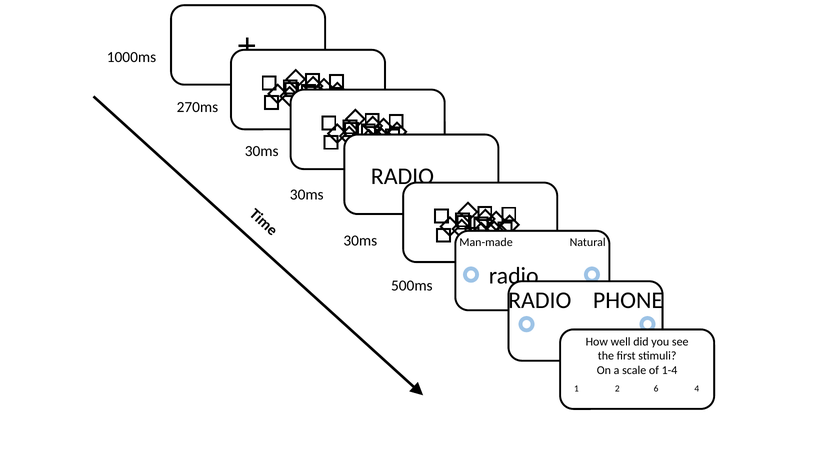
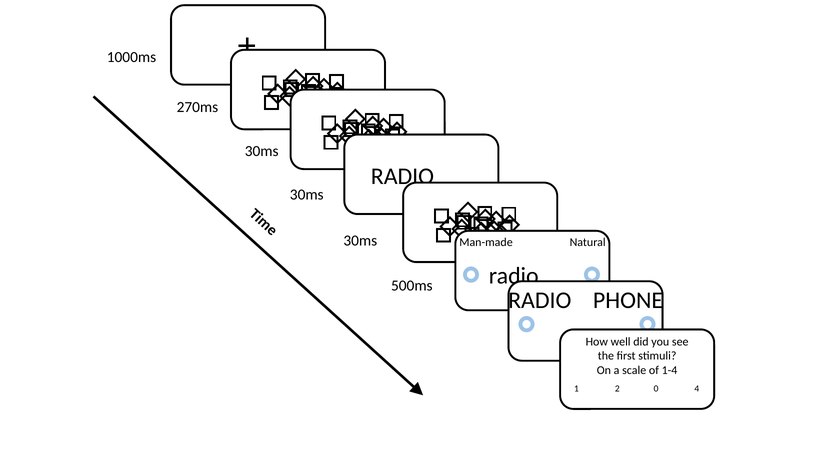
6: 6 -> 0 (656, 389)
